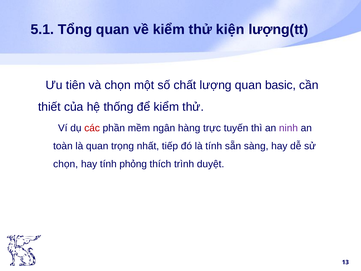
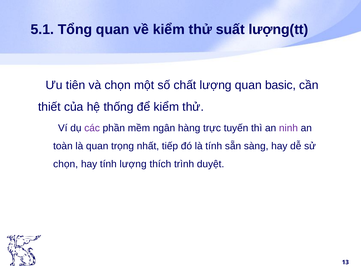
kiện: kiện -> suất (230, 30)
các colour: red -> purple (92, 128)
tính phỏng: phỏng -> lượng (133, 164)
